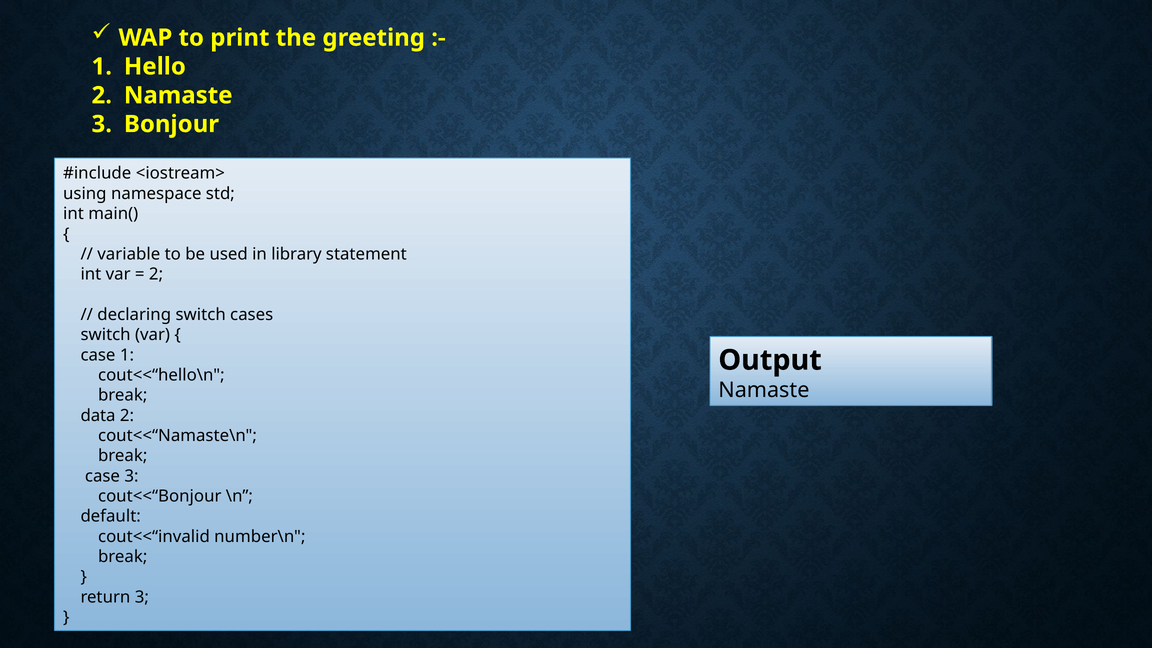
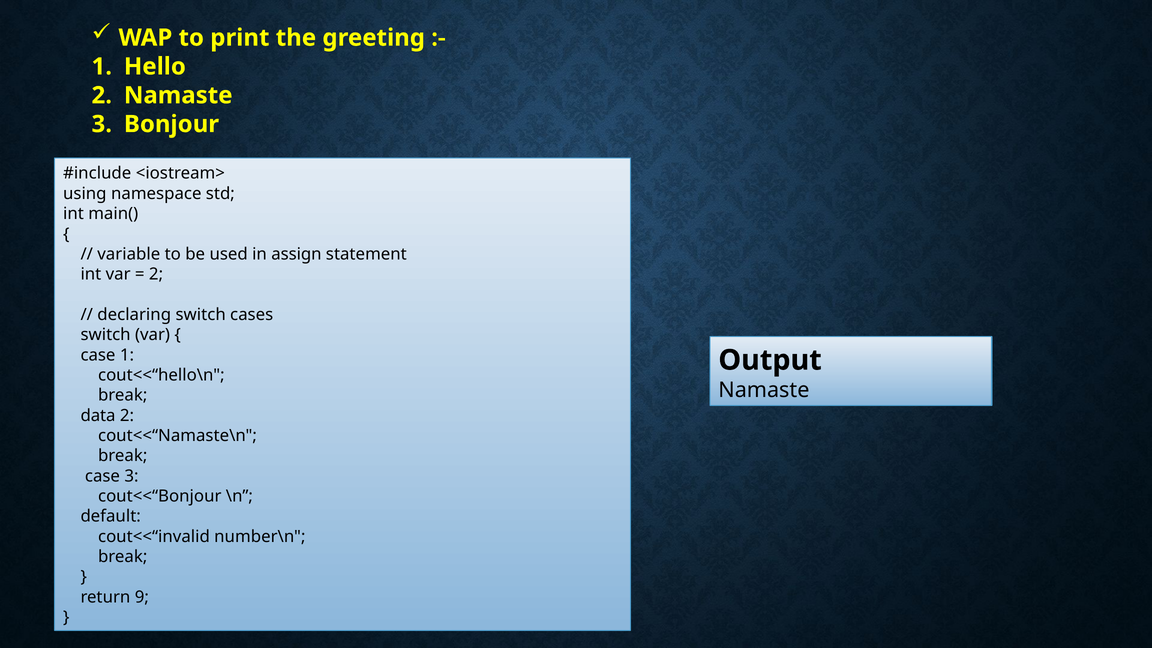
library: library -> assign (296, 254)
return 3: 3 -> 9 (142, 597)
